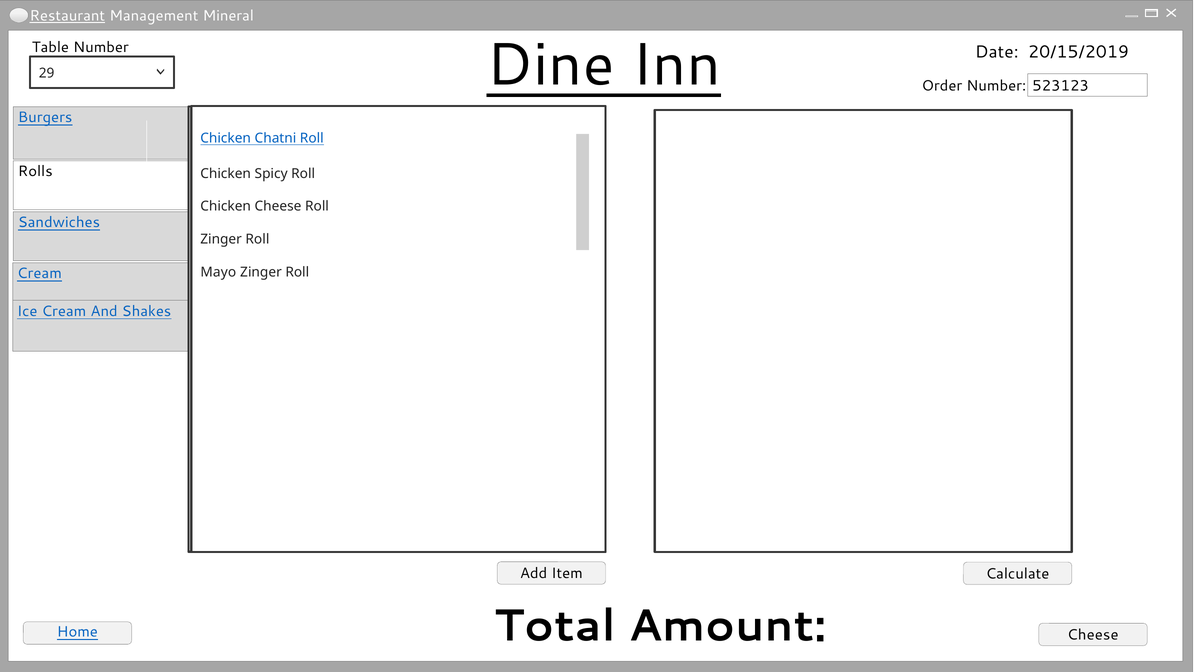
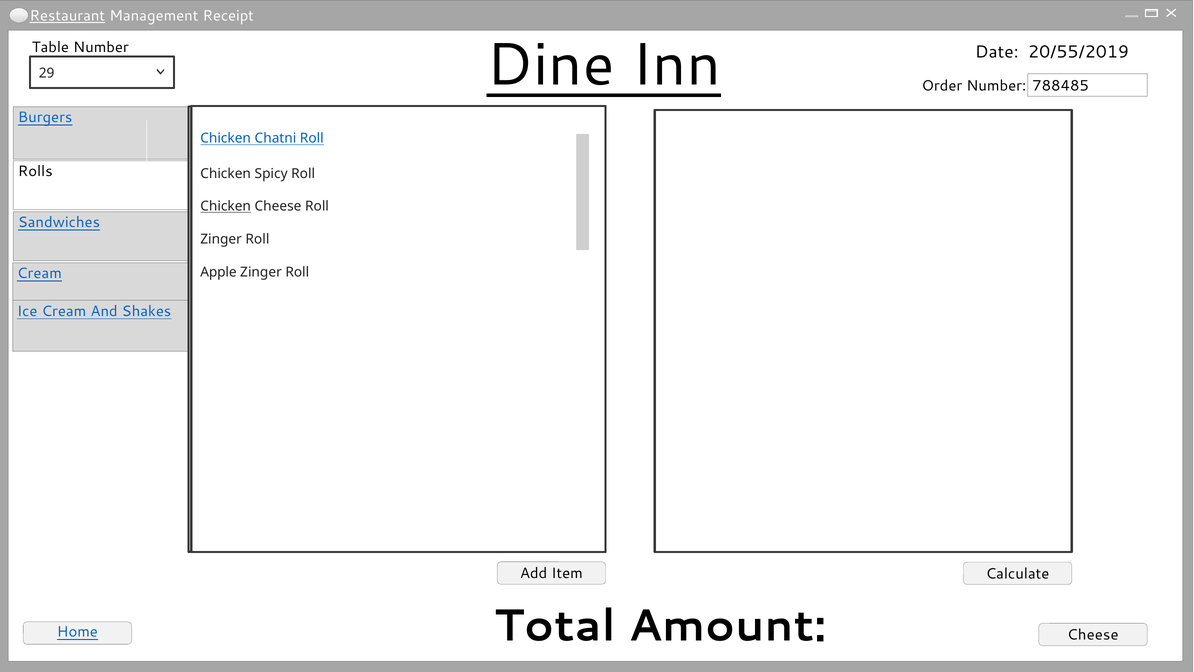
Mineral: Mineral -> Receipt (228, 16)
20/15/2019: 20/15/2019 -> 20/55/2019 (1079, 52)
523123: 523123 -> 788485 (1061, 86)
Chicken underline: none -> present (226, 206)
Mayo: Mayo -> Apple (218, 272)
